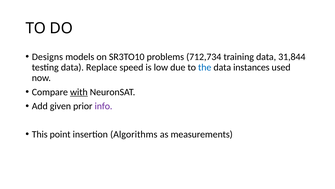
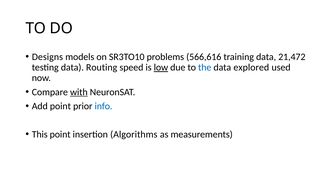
712,734: 712,734 -> 566,616 (204, 57)
31,844: 31,844 -> 21,472 (292, 57)
Replace: Replace -> Routing (102, 67)
low underline: none -> present (161, 67)
instances: instances -> explored (251, 67)
Add given: given -> point (60, 106)
info colour: purple -> blue (104, 106)
